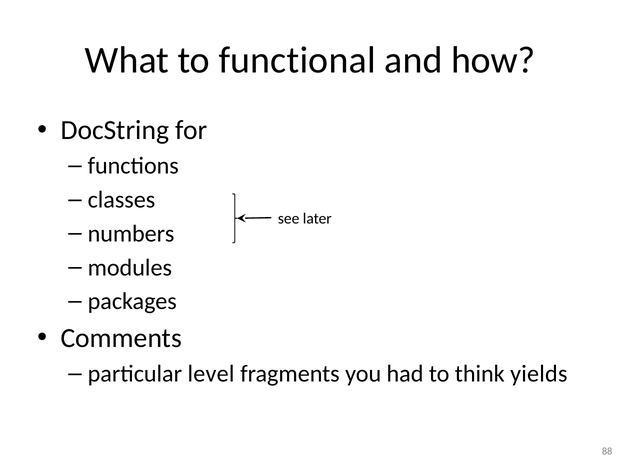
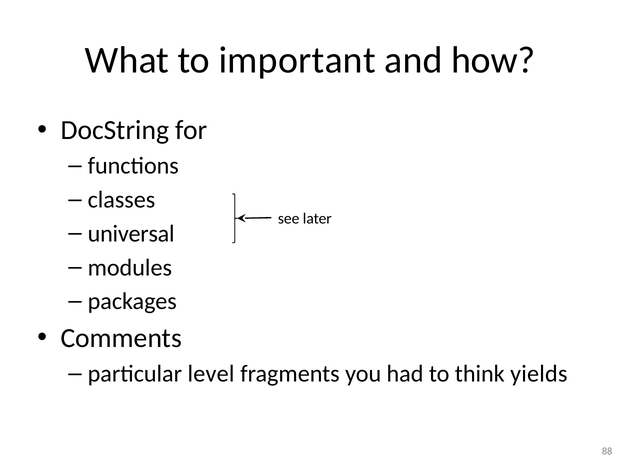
functional: functional -> important (297, 60)
numbers: numbers -> universal (131, 234)
